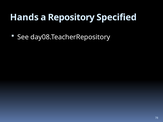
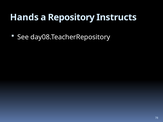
Specified: Specified -> Instructs (117, 17)
